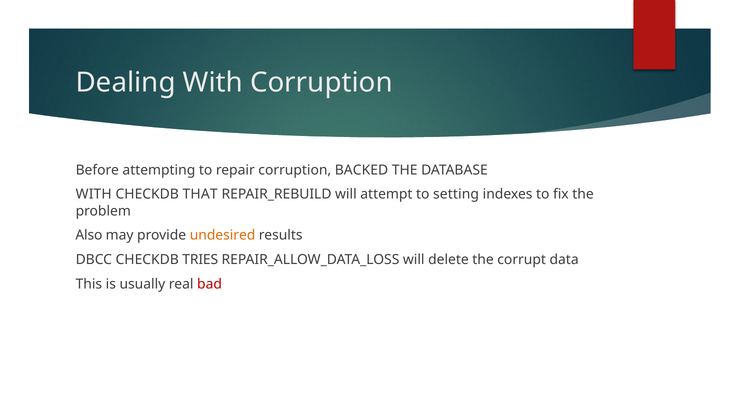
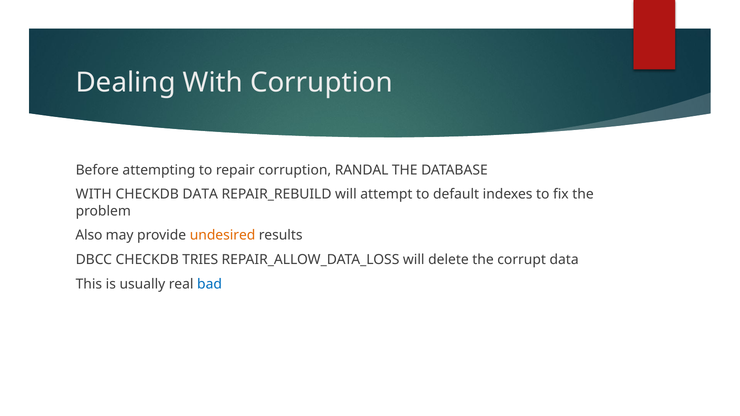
BACKED: BACKED -> RANDAL (362, 170)
CHECKDB THAT: THAT -> DATA (200, 194)
setting: setting -> default (456, 194)
bad colour: red -> blue (210, 284)
